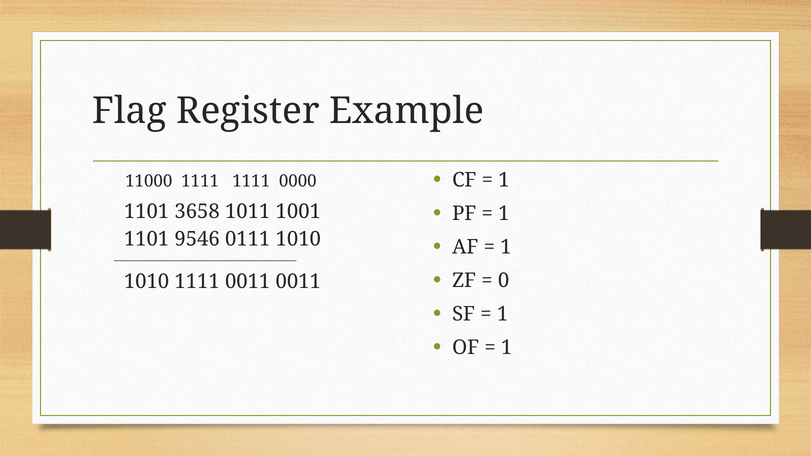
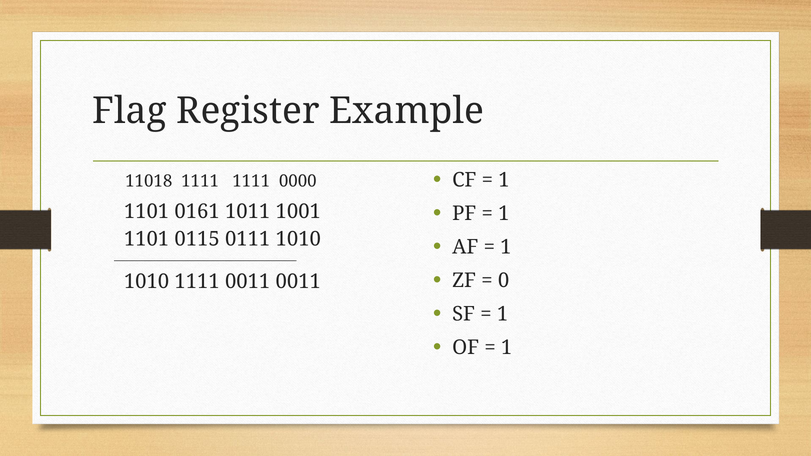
11000: 11000 -> 11018 (149, 181)
3658: 3658 -> 0161 (197, 211)
9546: 9546 -> 0115 (197, 239)
